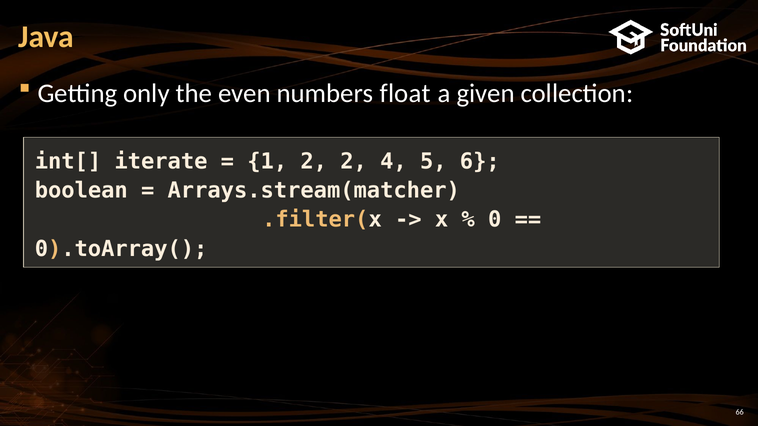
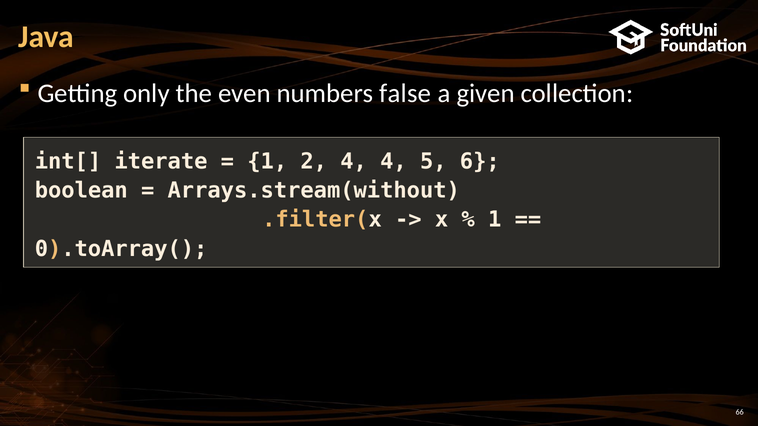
float: float -> false (405, 93)
2 2: 2 -> 4 (354, 162)
Arrays.stream(matcher: Arrays.stream(matcher -> Arrays.stream(without (314, 191)
0: 0 -> 1 (495, 220)
